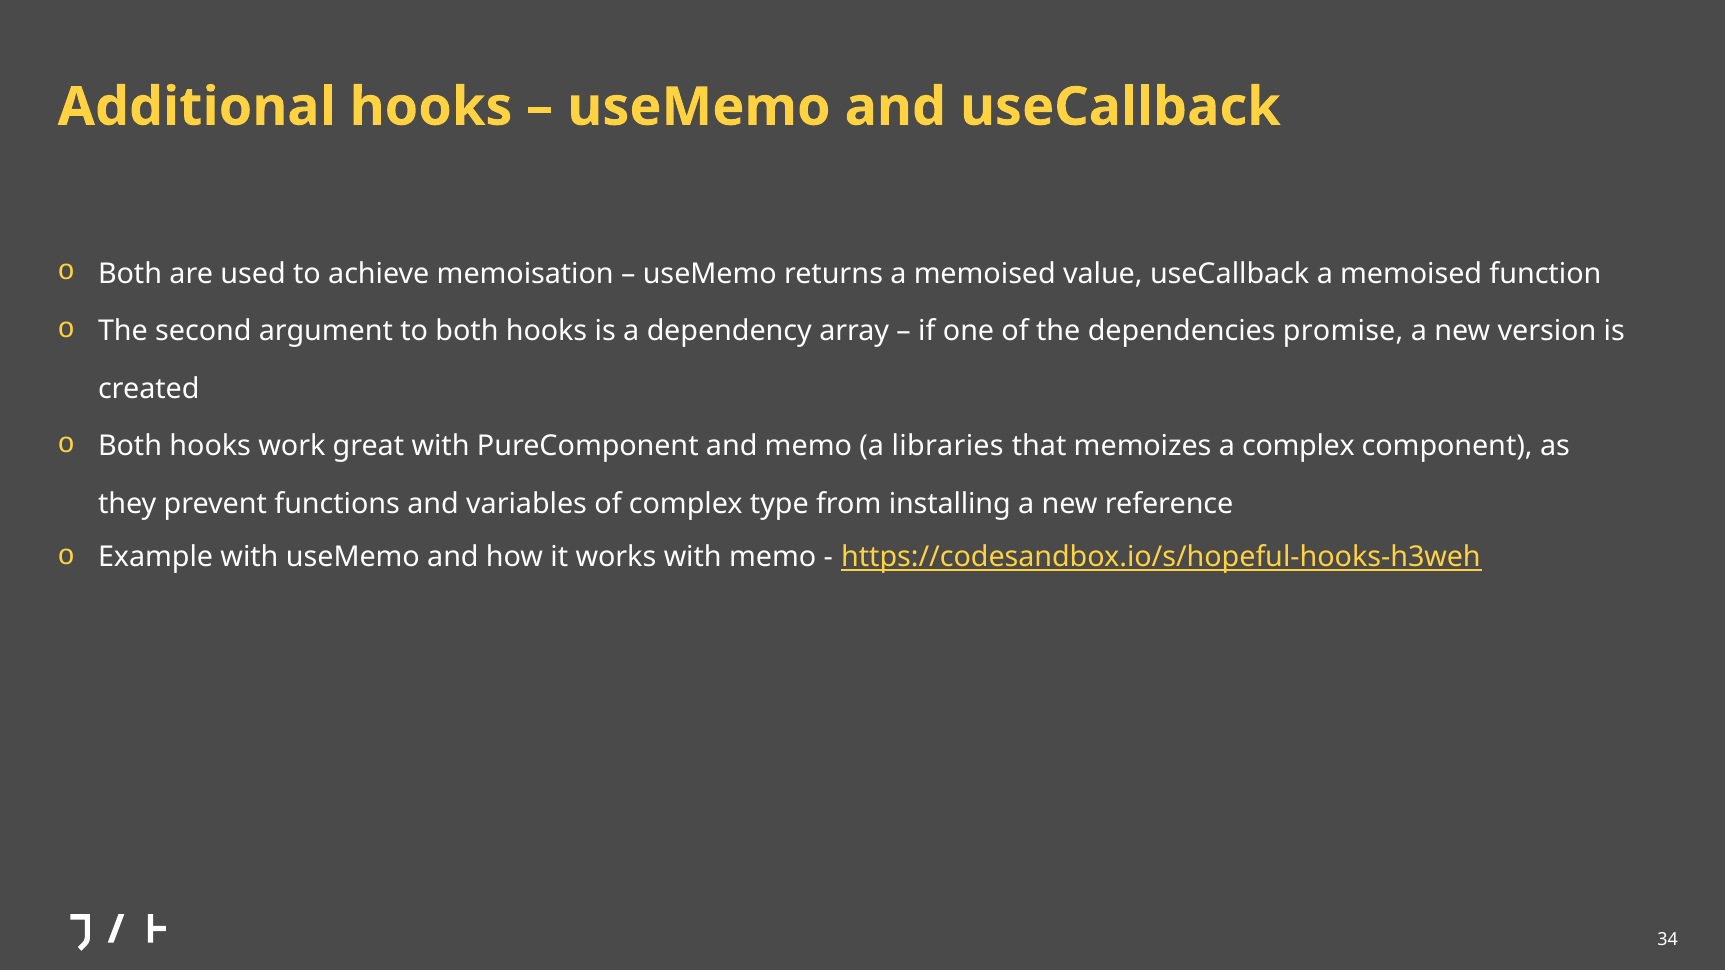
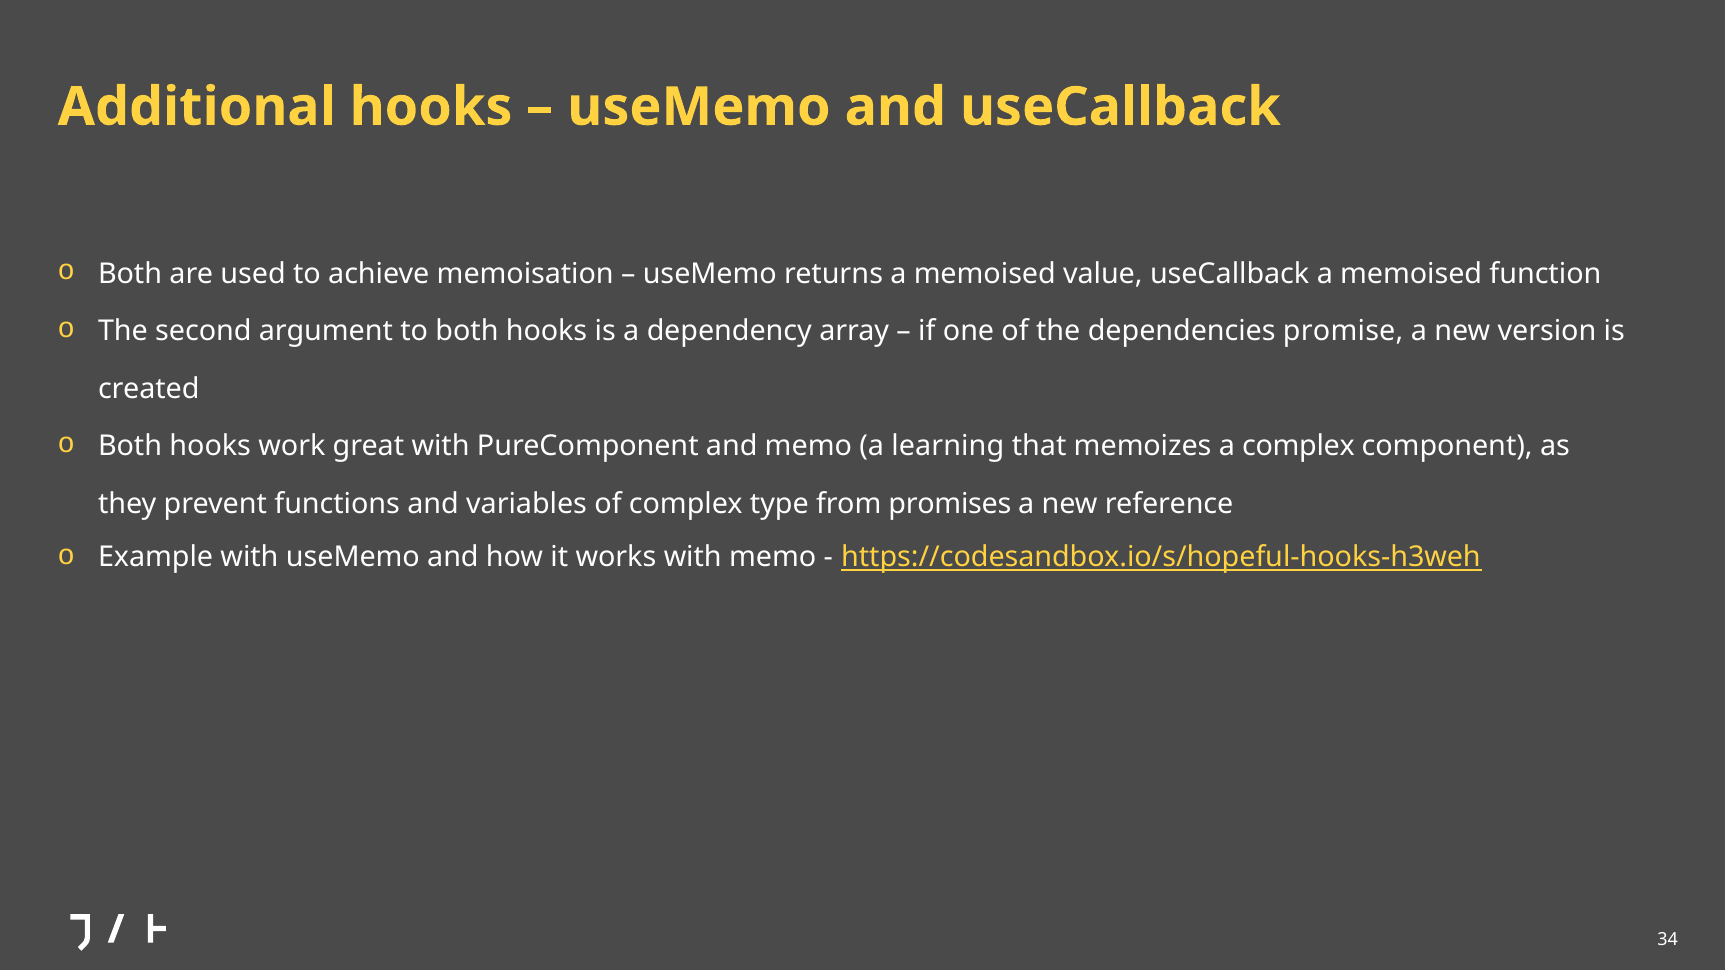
libraries: libraries -> learning (948, 447)
installing: installing -> promises (950, 504)
